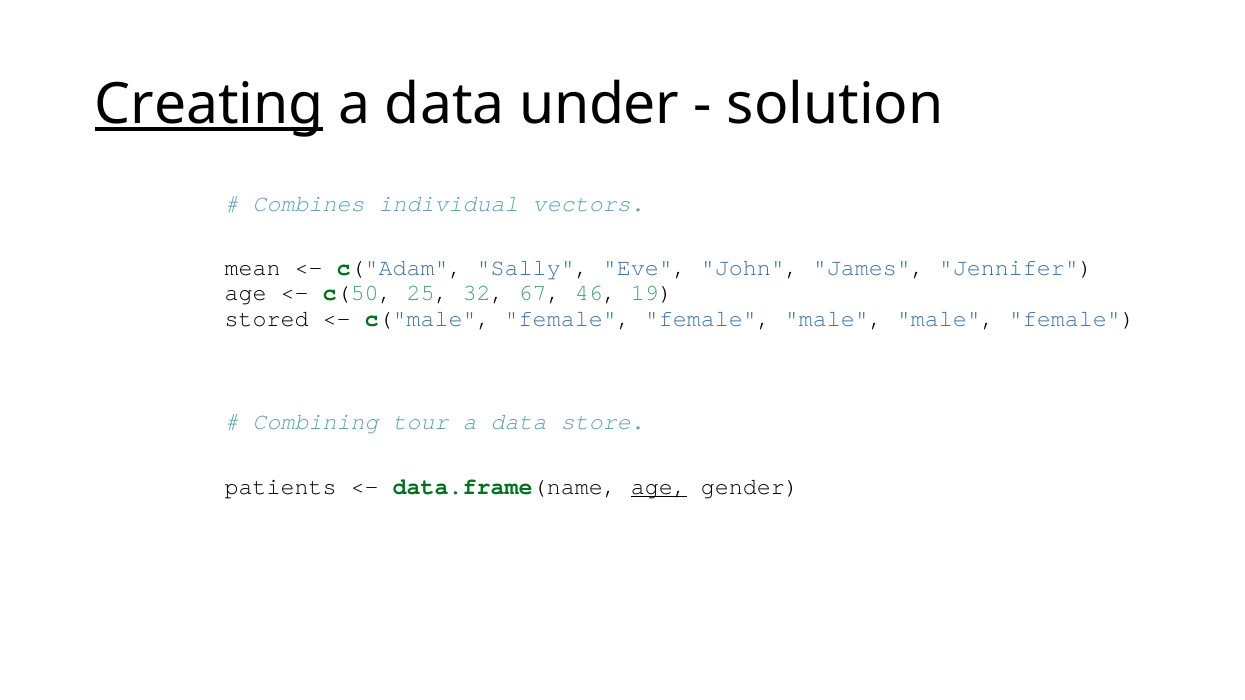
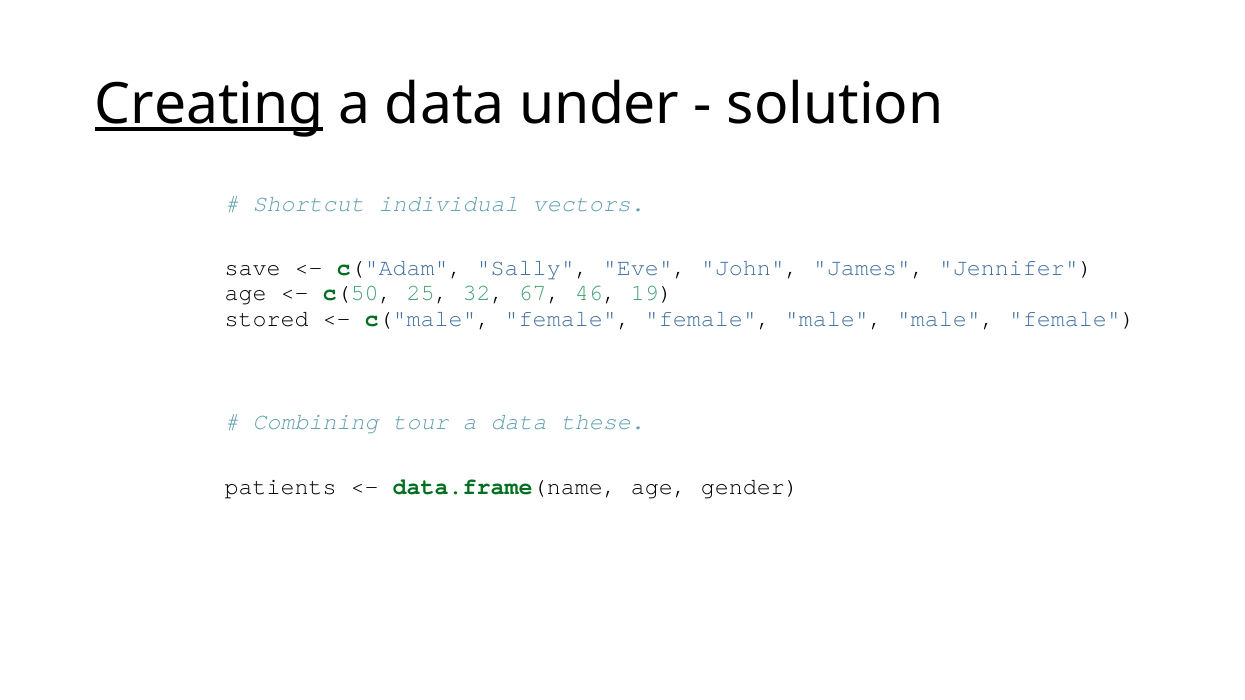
Combines: Combines -> Shortcut (309, 204)
mean: mean -> save (253, 268)
store: store -> these (603, 422)
age underline: present -> none (659, 487)
